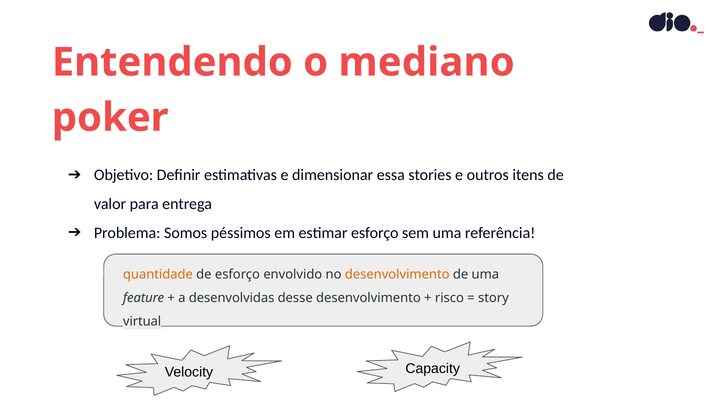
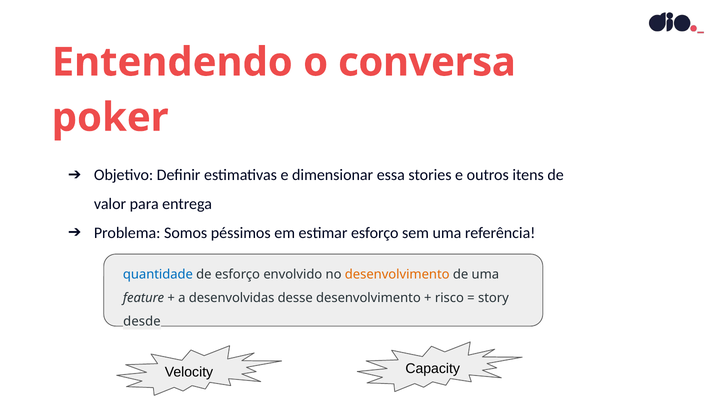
mediano: mediano -> conversa (427, 62)
quantidade colour: orange -> blue (158, 274)
virtual: virtual -> desde (142, 321)
